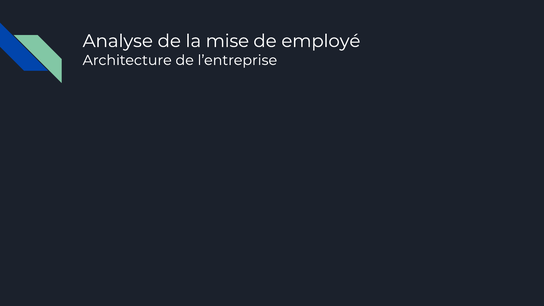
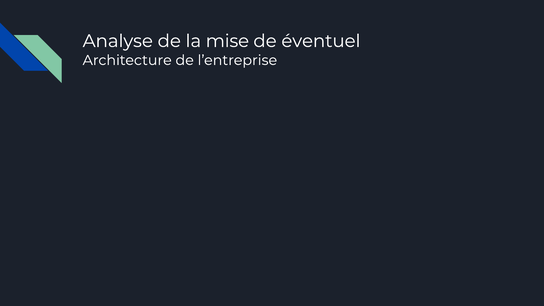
employé: employé -> éventuel (321, 41)
